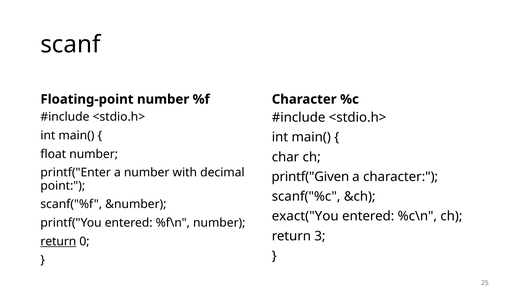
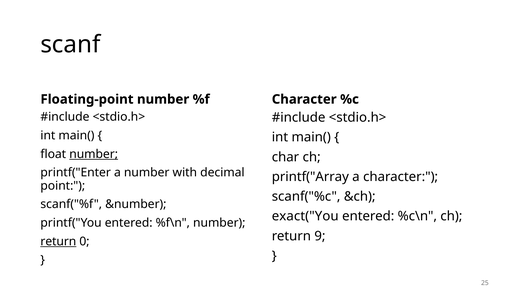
number underline: none -> present (94, 154)
printf("Given: printf("Given -> printf("Array (310, 177)
3: 3 -> 9 (320, 236)
